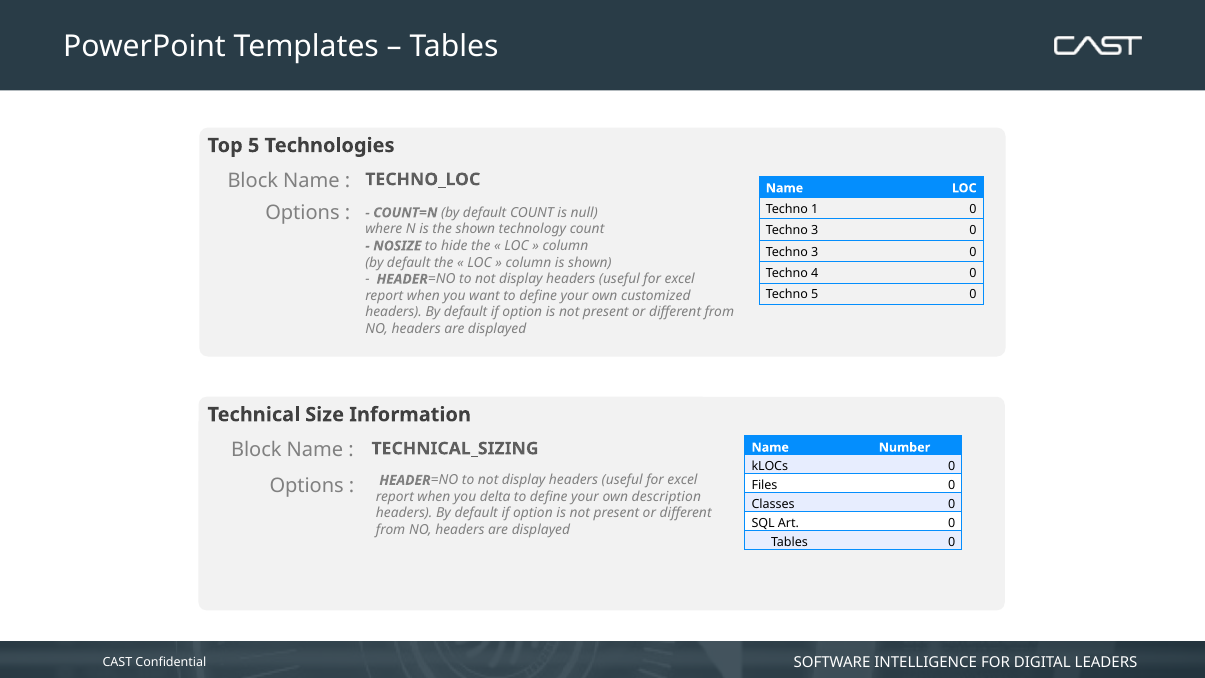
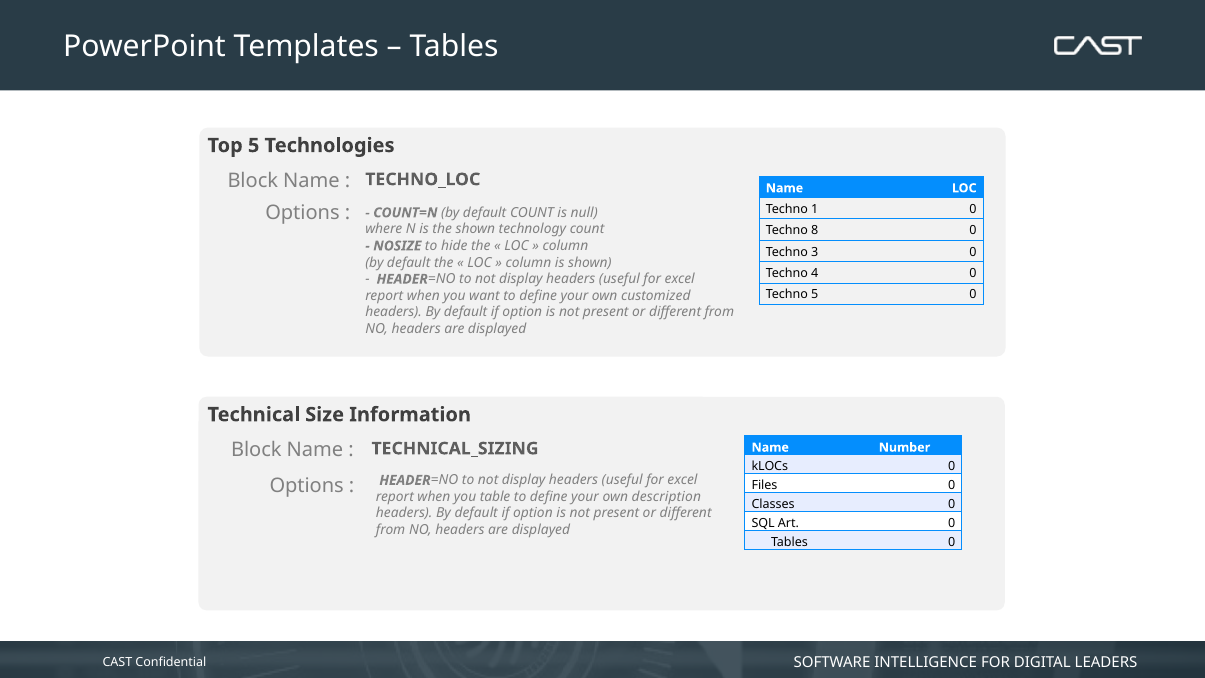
3: 3 -> 8 (815, 230)
delta: delta -> table (495, 497)
